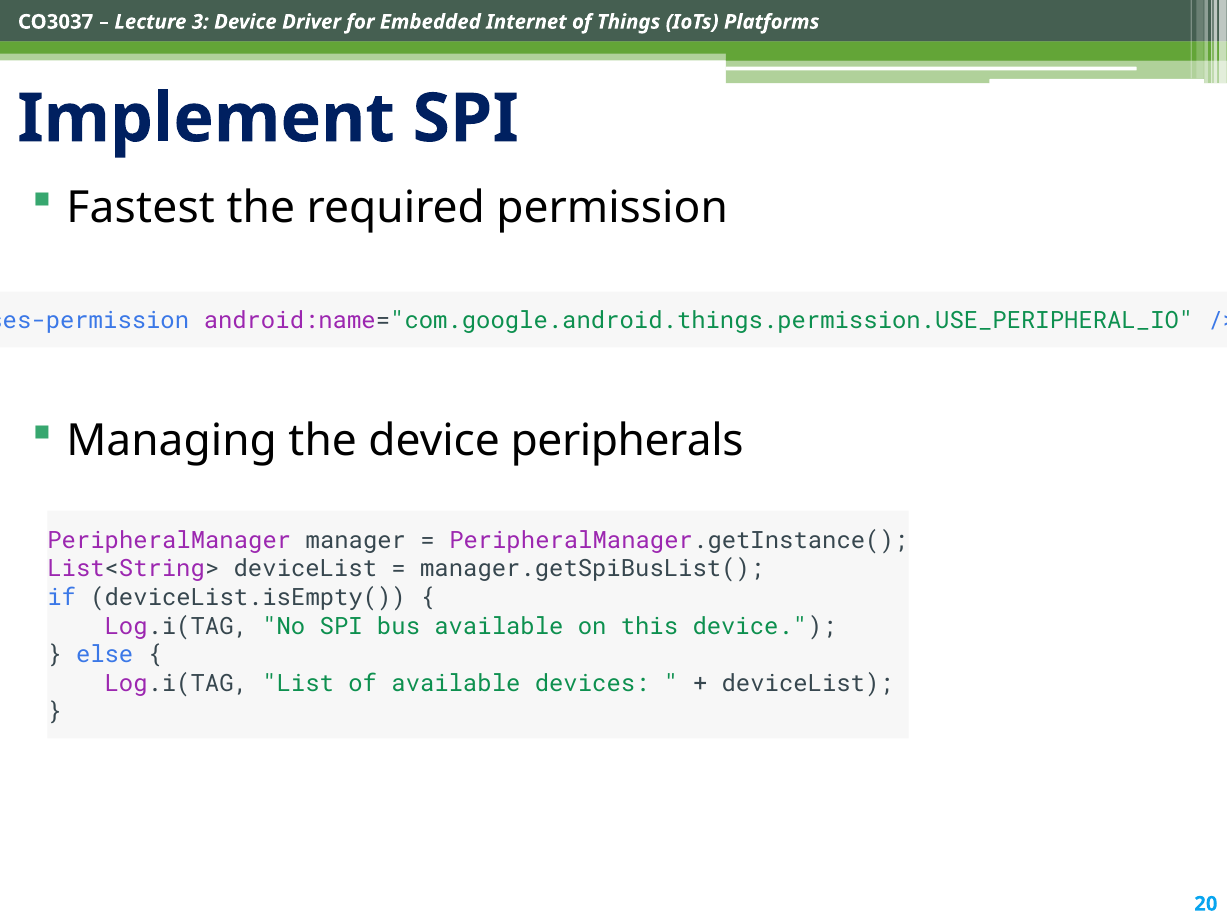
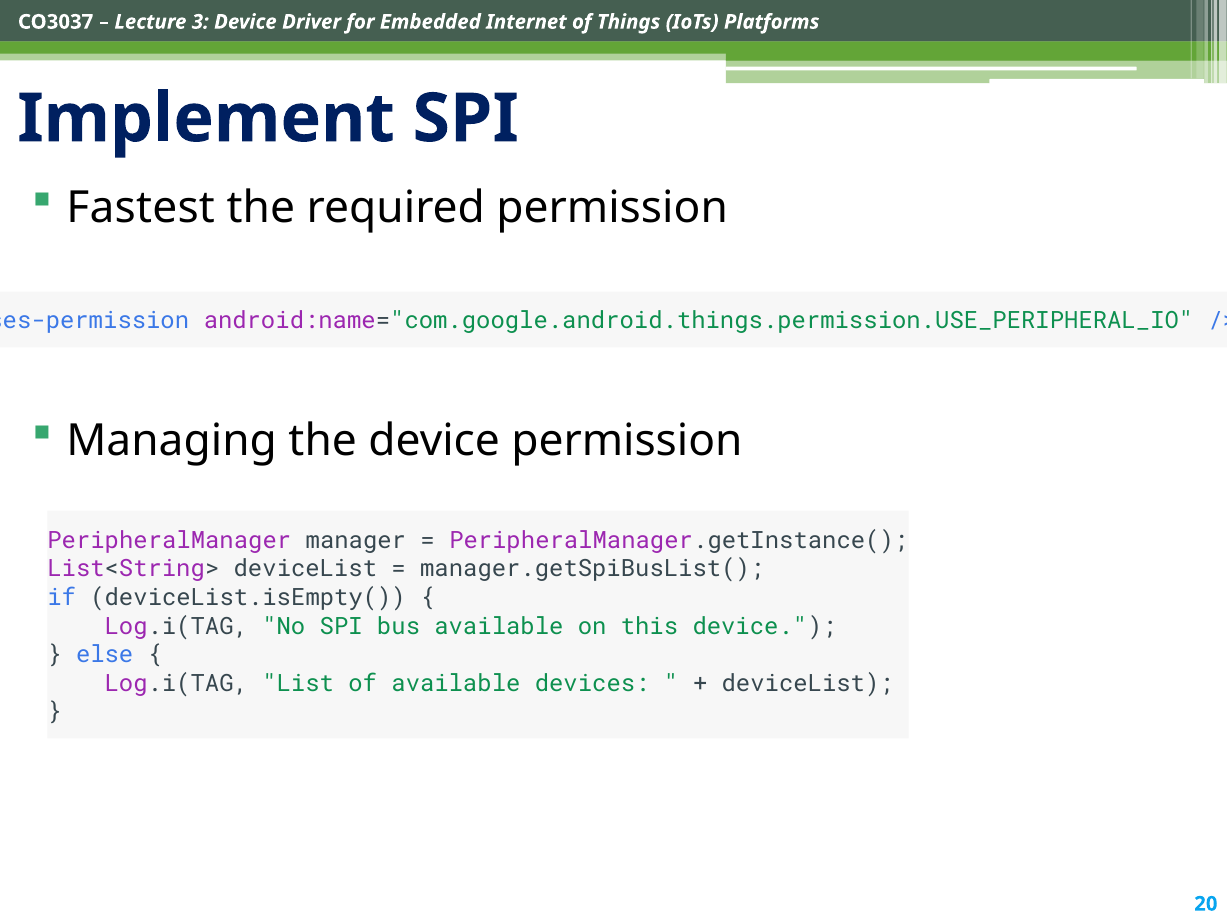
device peripherals: peripherals -> permission (627, 441)
